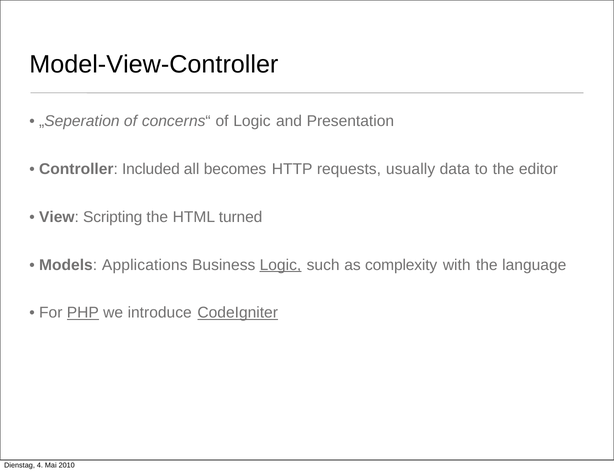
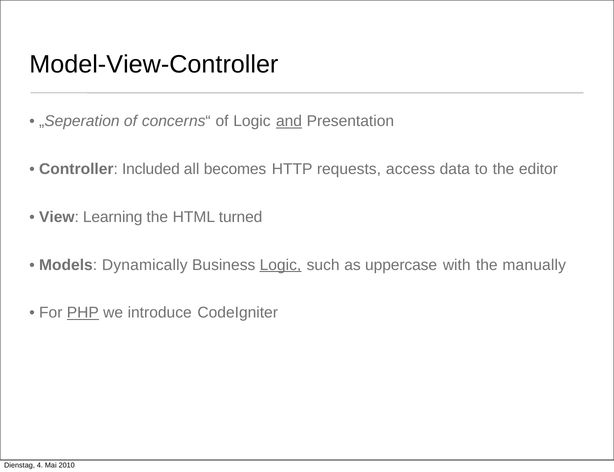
and underline: none -> present (289, 121)
usually: usually -> access (411, 169)
Scripting: Scripting -> Learning (113, 218)
Applications: Applications -> Dynamically (145, 265)
complexity: complexity -> uppercase (401, 265)
language: language -> manually (534, 265)
CodeIgniter underline: present -> none (238, 313)
